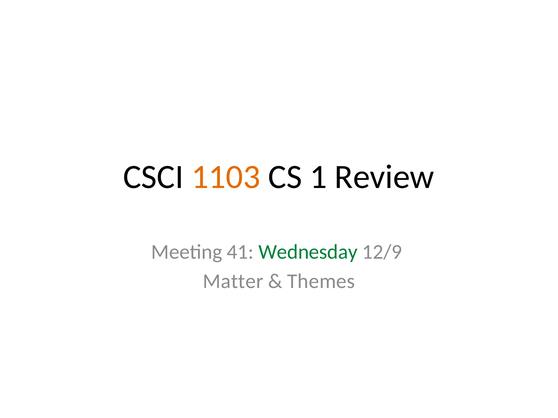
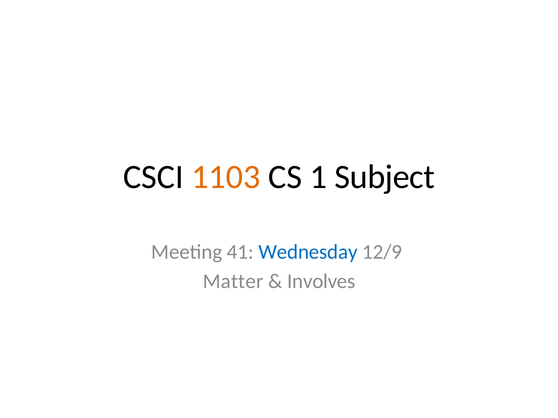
Review: Review -> Subject (385, 177)
Wednesday colour: green -> blue (308, 252)
Themes: Themes -> Involves (321, 282)
